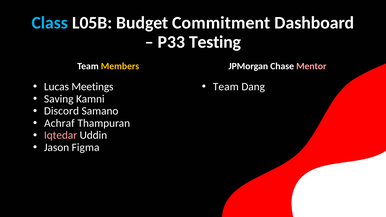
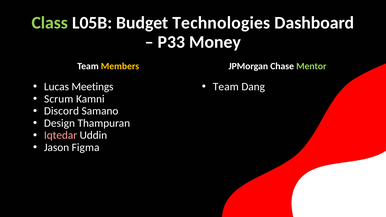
Class colour: light blue -> light green (50, 23)
Commitment: Commitment -> Technologies (221, 23)
Testing: Testing -> Money (215, 42)
Mentor colour: pink -> light green (311, 66)
Saving: Saving -> Scrum (59, 99)
Achraf: Achraf -> Design (59, 123)
